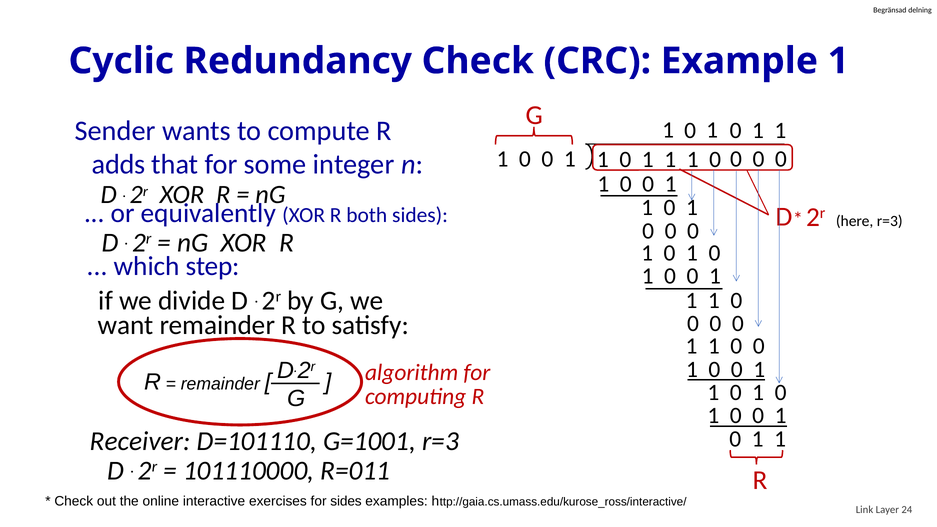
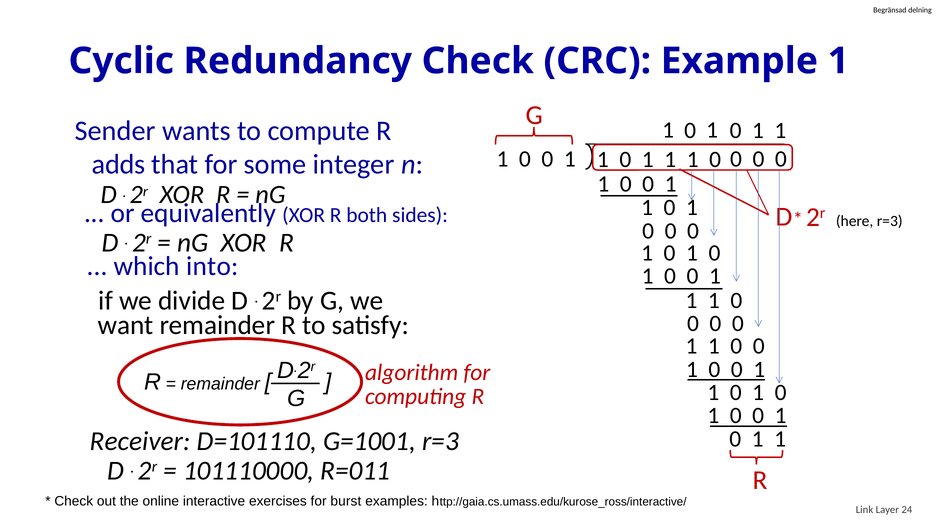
step: step -> into (212, 266)
for sides: sides -> burst (346, 501)
